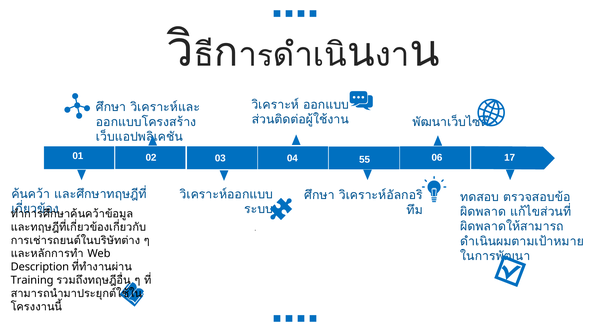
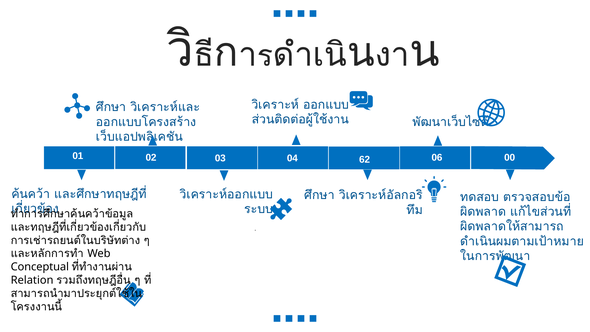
55: 55 -> 62 (365, 160)
17: 17 -> 00 (510, 158)
Description: Description -> Conceptual (40, 267)
Training: Training -> Relation (32, 280)
